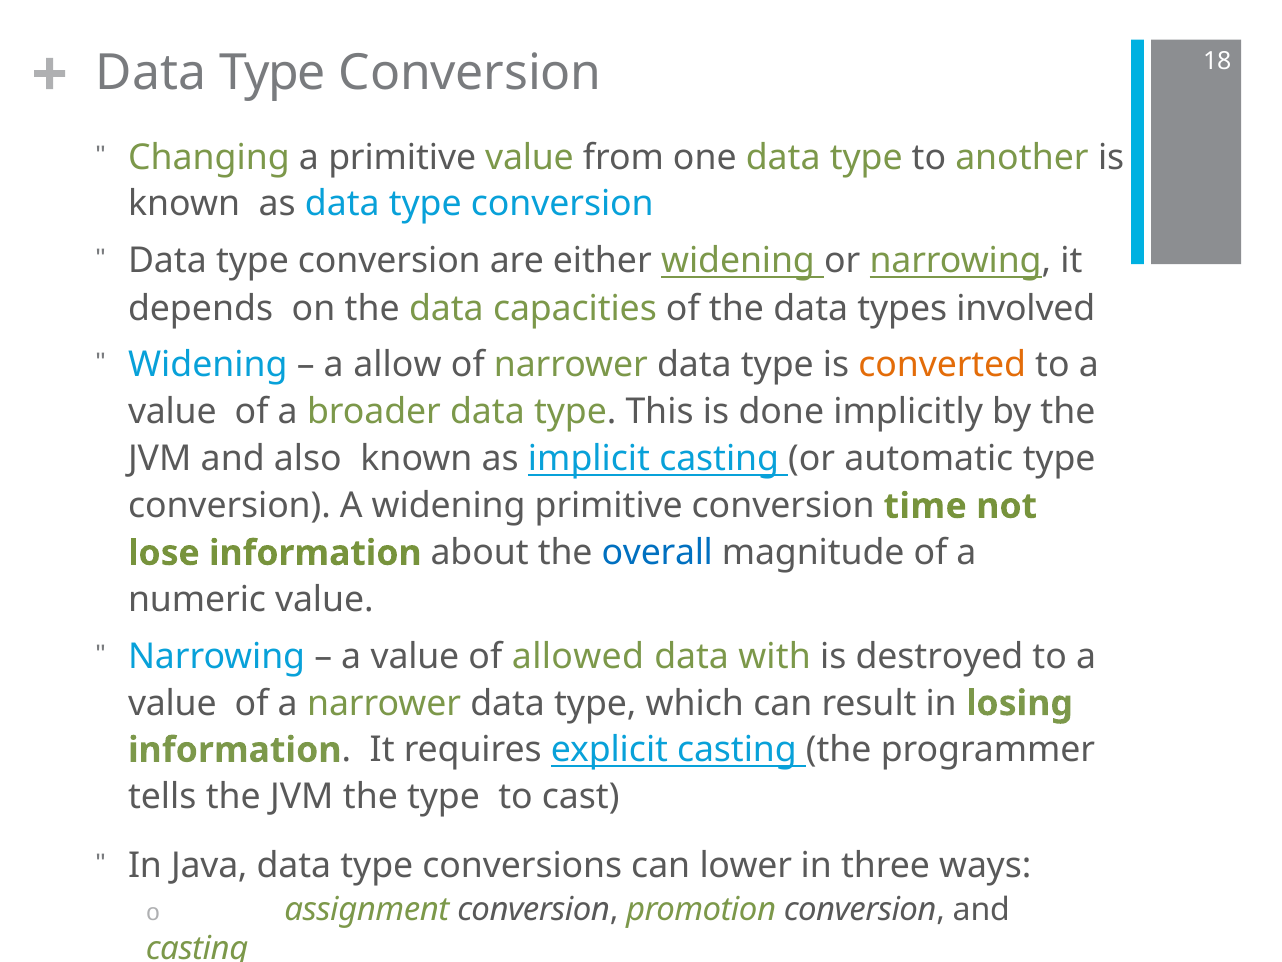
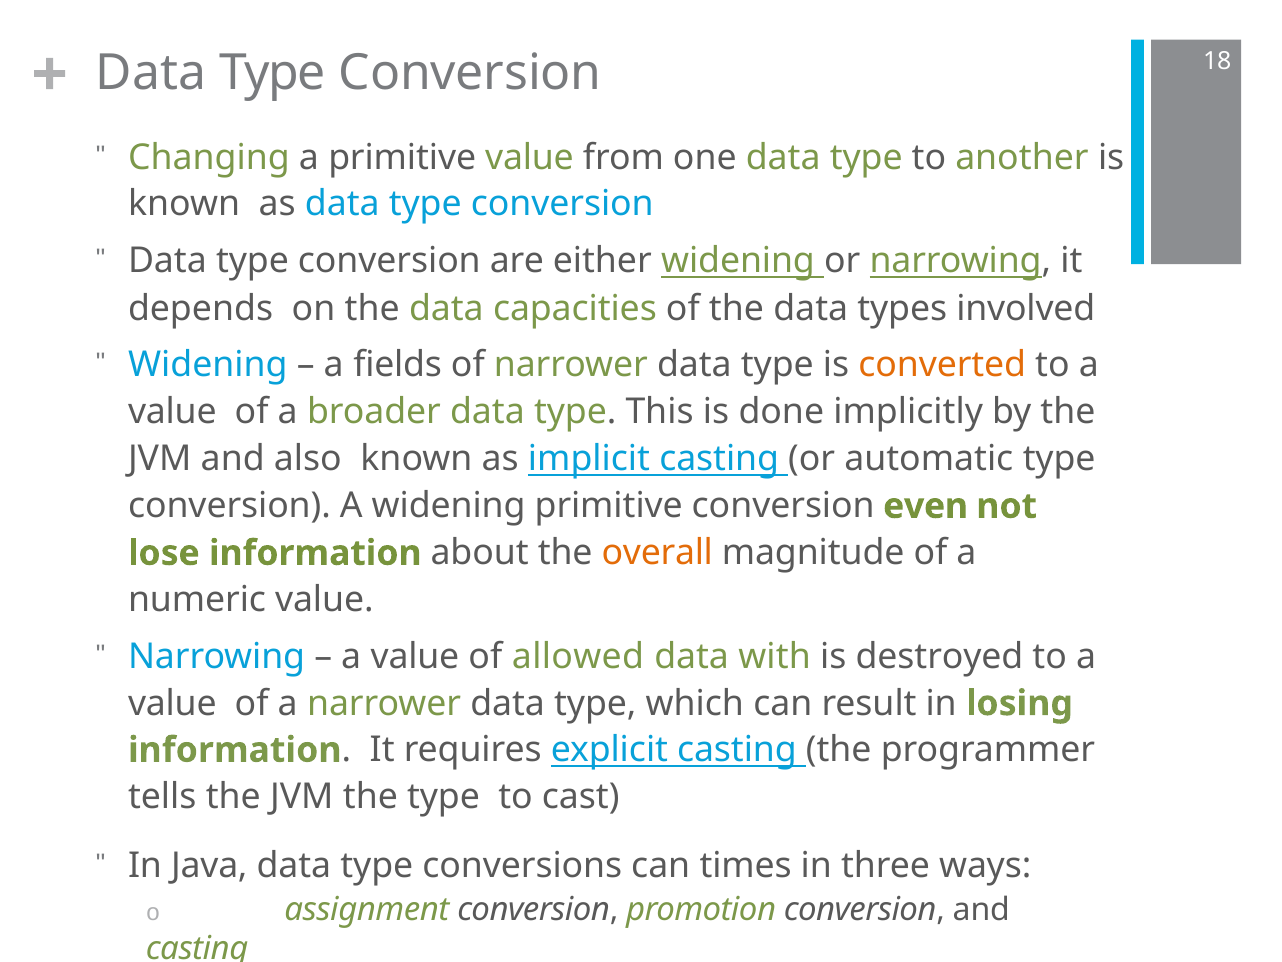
allow: allow -> fields (398, 365)
time: time -> even (926, 506)
overall colour: blue -> orange (657, 553)
lower: lower -> times (746, 866)
